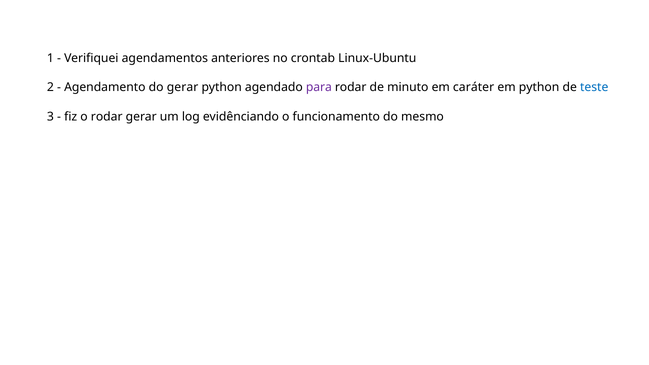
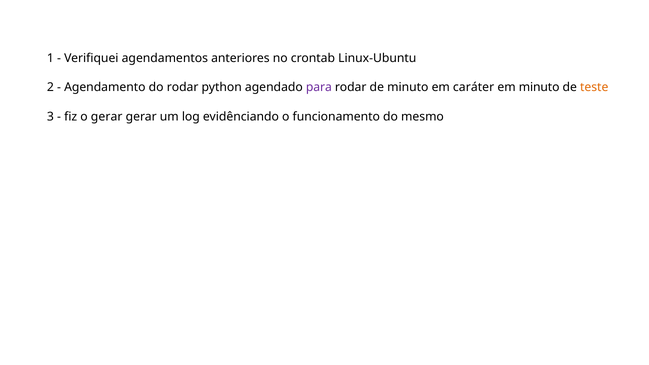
do gerar: gerar -> rodar (183, 87)
em python: python -> minuto (539, 87)
teste colour: blue -> orange (594, 87)
o rodar: rodar -> gerar (107, 117)
